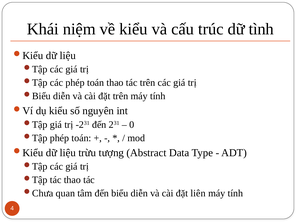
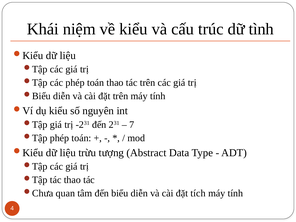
0: 0 -> 7 (132, 125)
liên: liên -> tích (198, 193)
